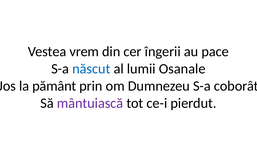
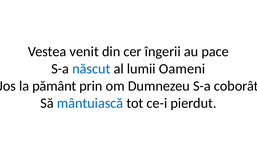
vrem: vrem -> venit (84, 51)
Osanale: Osanale -> Oameni (182, 69)
mântuiască colour: purple -> blue (90, 103)
